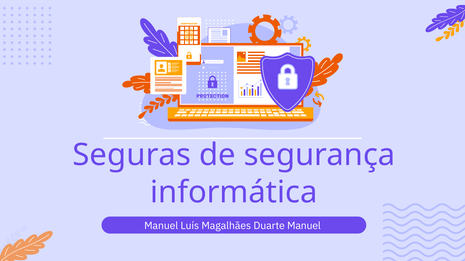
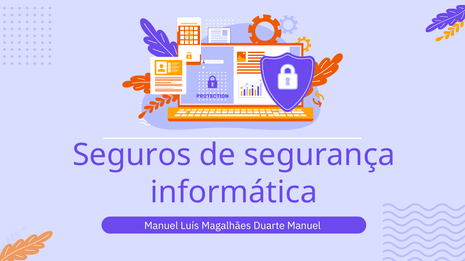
Seguras: Seguras -> Seguros (132, 155)
